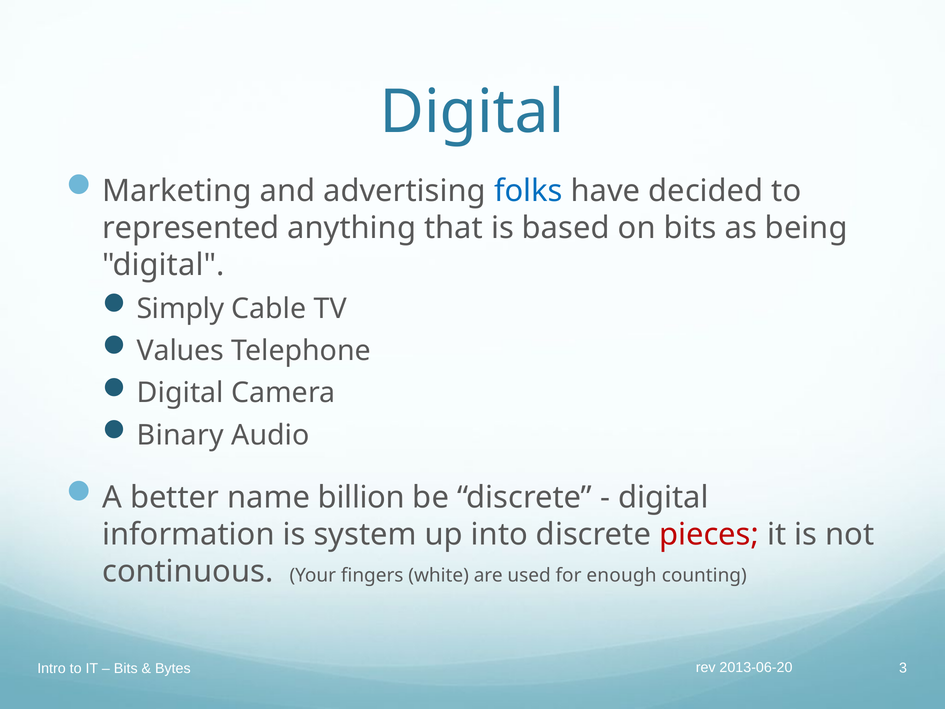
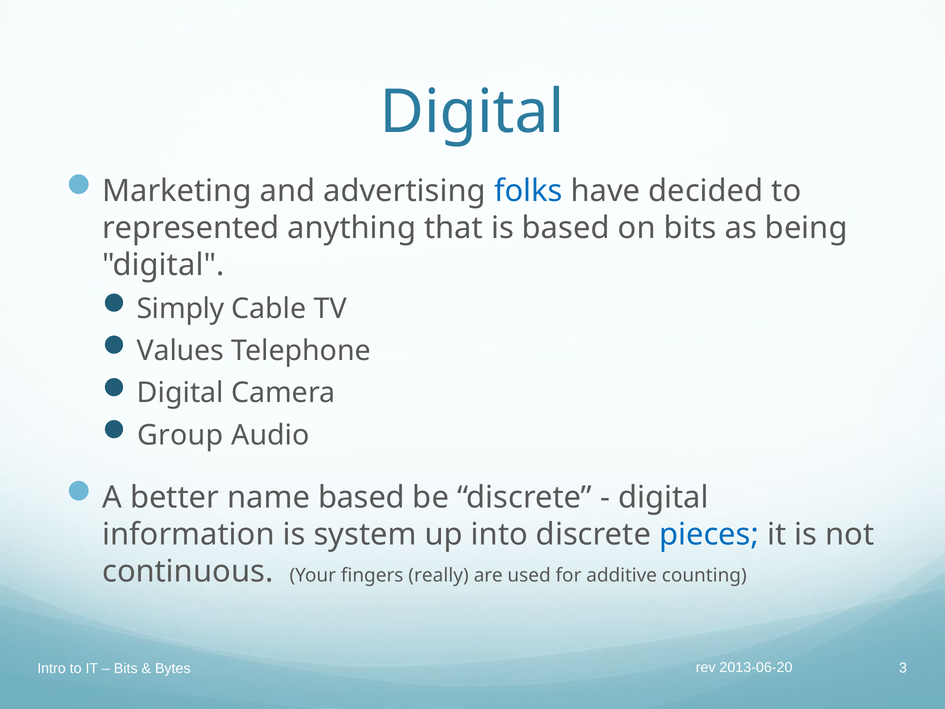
Binary: Binary -> Group (180, 435)
name billion: billion -> based (361, 497)
pieces colour: red -> blue (709, 534)
white: white -> really (439, 575)
enough: enough -> additive (622, 575)
